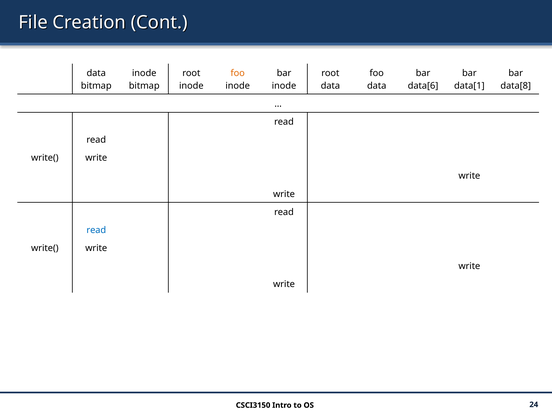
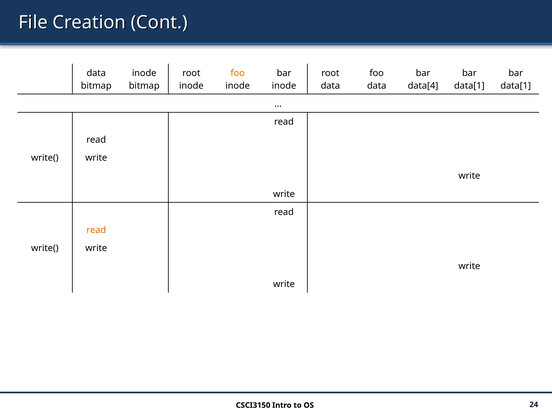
data[6: data[6 -> data[4 (423, 86)
data[8: data[8 -> data[1 (516, 86)
read colour: blue -> orange (96, 230)
